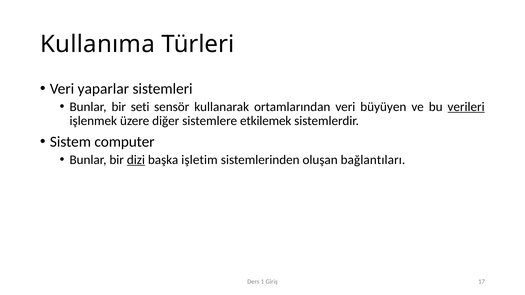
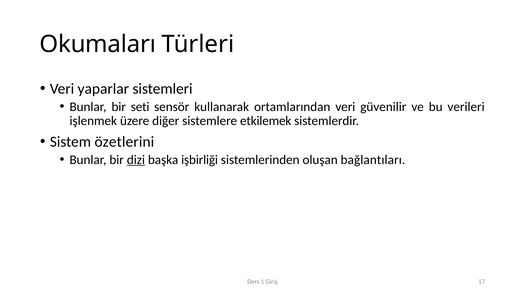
Kullanıma: Kullanıma -> Okumaları (98, 44)
büyüyen: büyüyen -> güvenilir (383, 107)
verileri underline: present -> none (466, 107)
computer: computer -> özetlerini (124, 142)
işletim: işletim -> işbirliği (200, 160)
